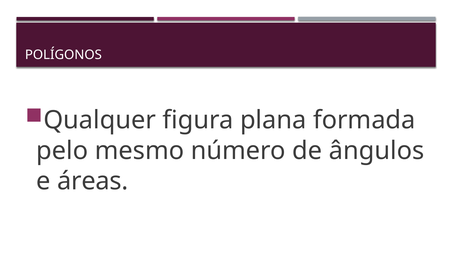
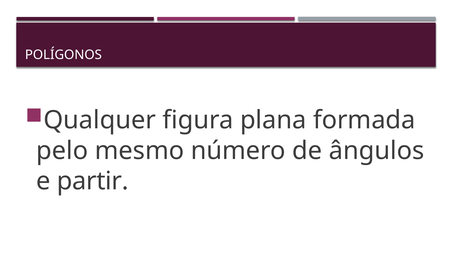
áreas: áreas -> partir (93, 181)
